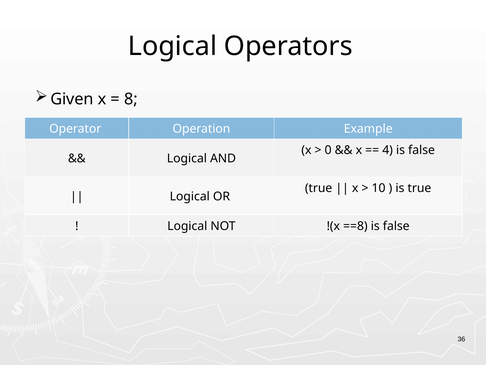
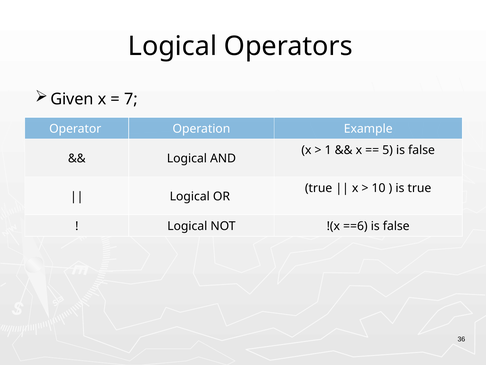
8: 8 -> 7 (131, 99)
0: 0 -> 1 (328, 150)
4: 4 -> 5 (388, 150)
==8: ==8 -> ==6 (355, 226)
